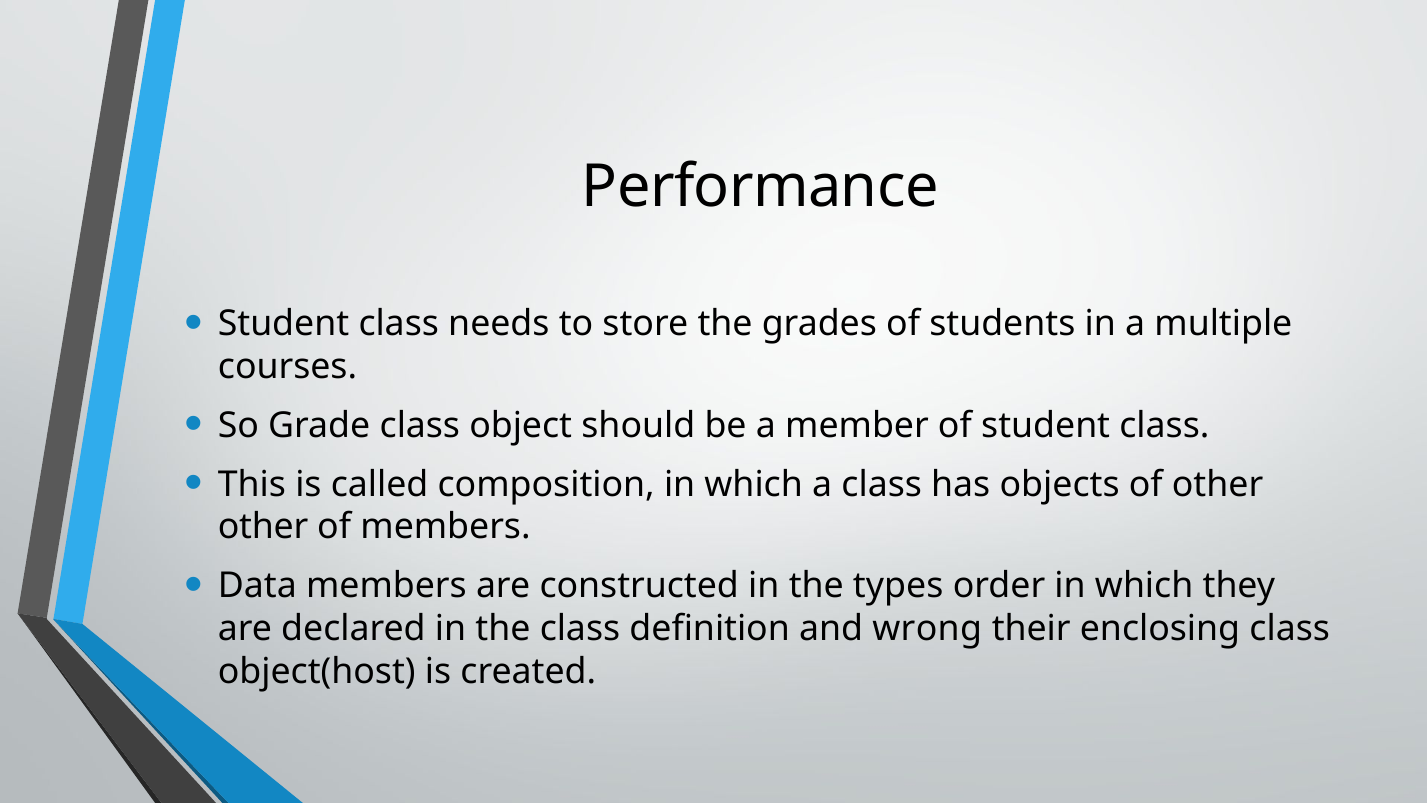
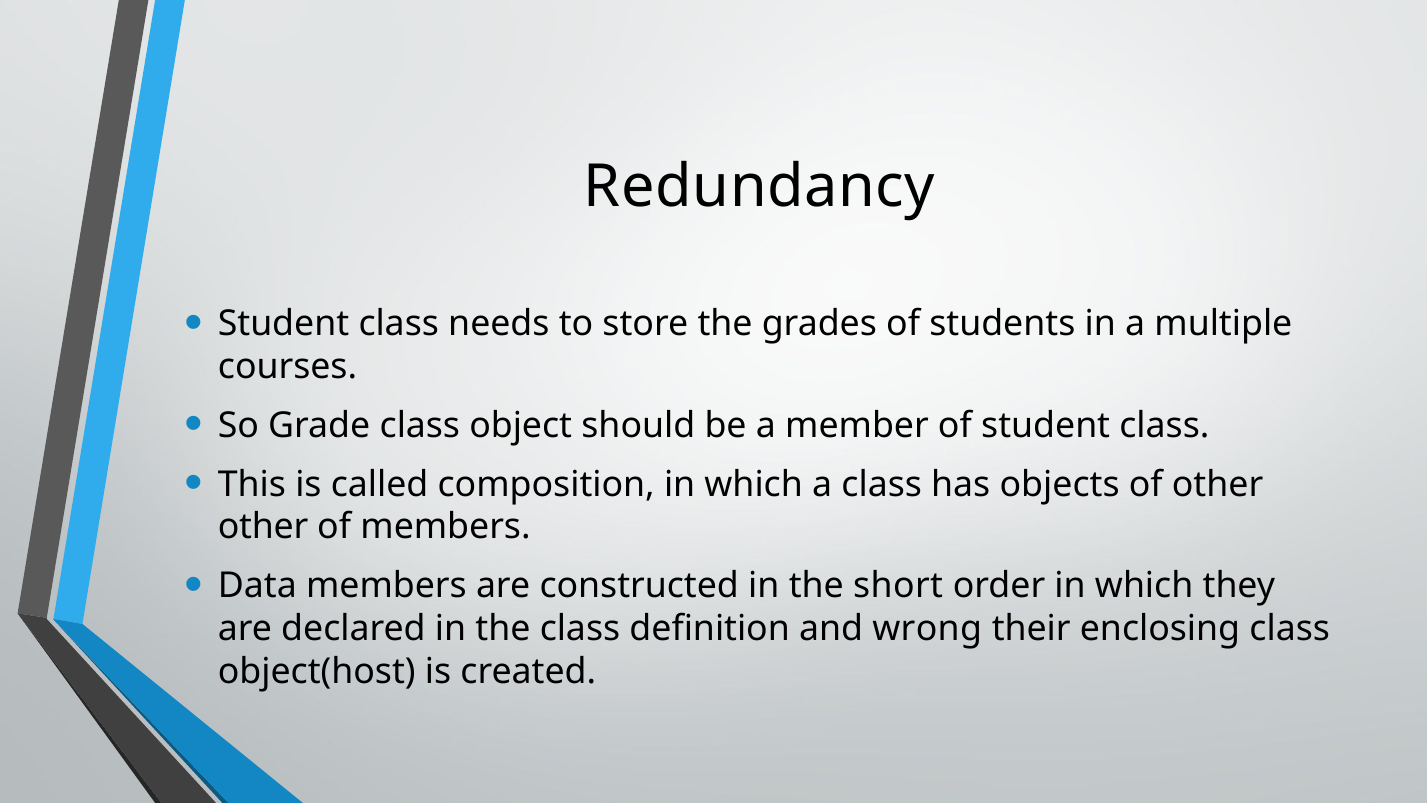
Performance: Performance -> Redundancy (760, 187)
types: types -> short (898, 586)
